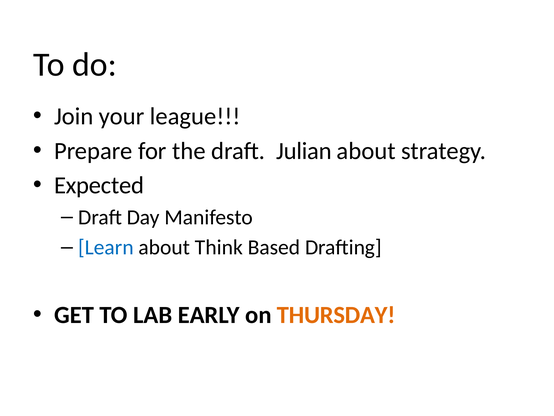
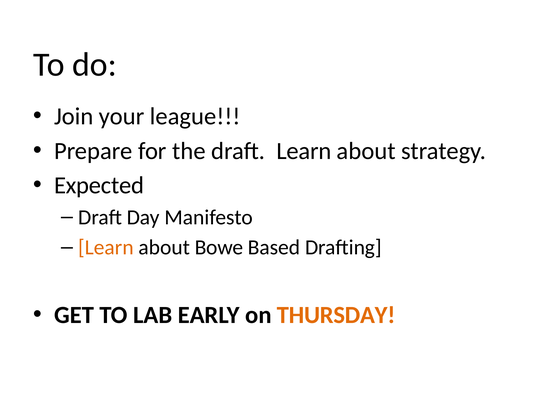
draft Julian: Julian -> Learn (304, 151)
Learn colour: blue -> orange (106, 247)
Think: Think -> Bowe (219, 247)
